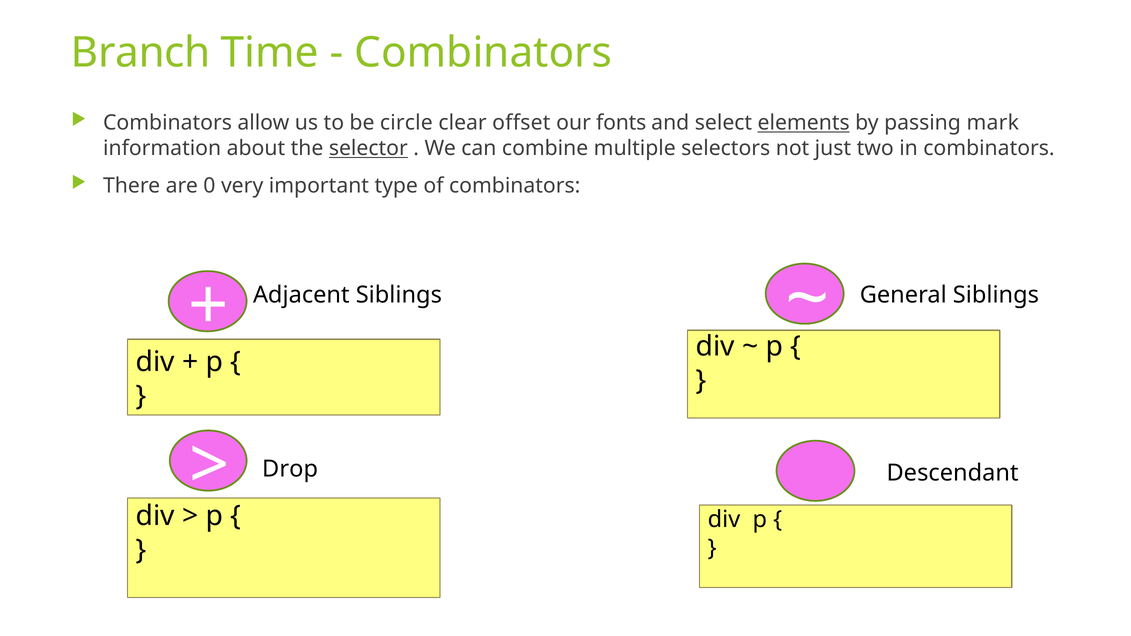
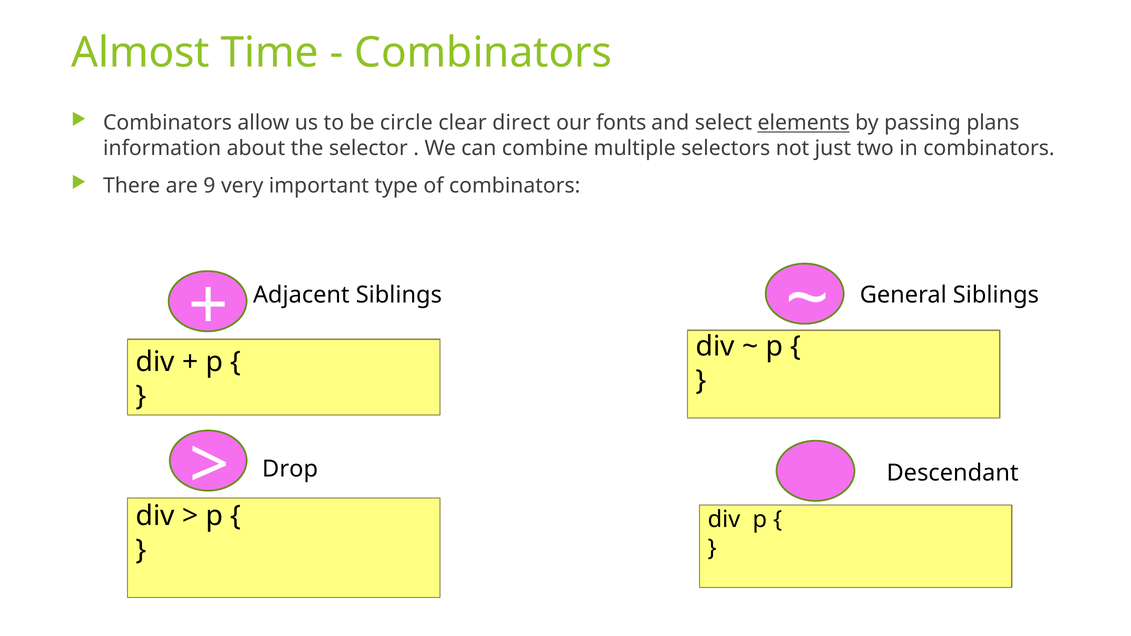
Branch: Branch -> Almost (141, 53)
offset: offset -> direct (521, 123)
mark: mark -> plans (993, 123)
selector underline: present -> none (368, 148)
0: 0 -> 9 (209, 186)
